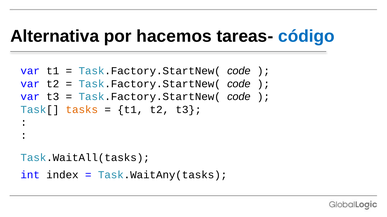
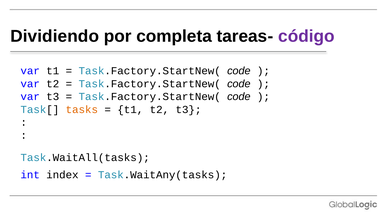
Alternativa: Alternativa -> Dividiendo (55, 36)
hacemos: hacemos -> completa (174, 36)
código colour: blue -> purple (306, 36)
